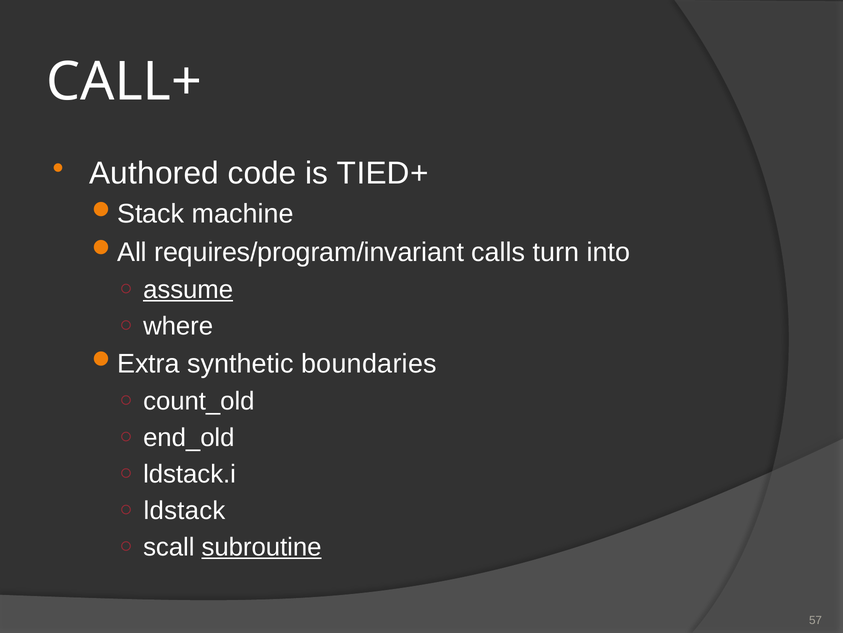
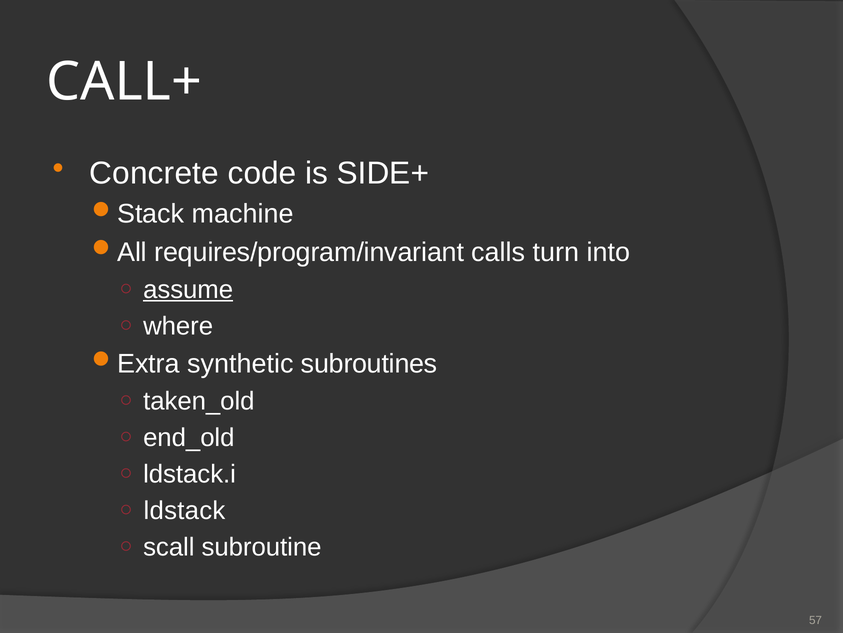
Authored: Authored -> Concrete (154, 173)
TIED+: TIED+ -> SIDE+ (383, 173)
boundaries: boundaries -> subroutines (369, 363)
count_old: count_old -> taken_old (199, 401)
subroutine underline: present -> none (262, 547)
